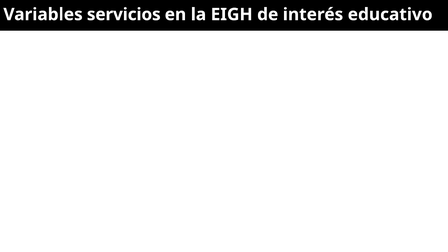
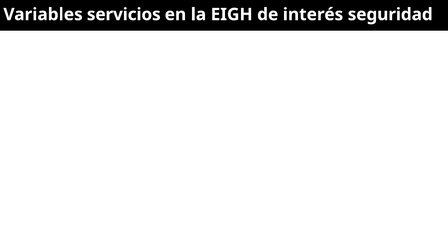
educativo: educativo -> seguridad (390, 14)
